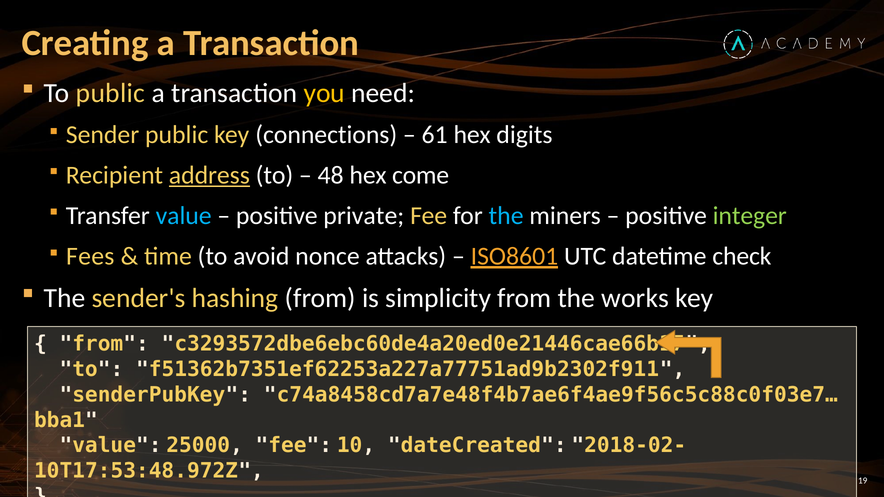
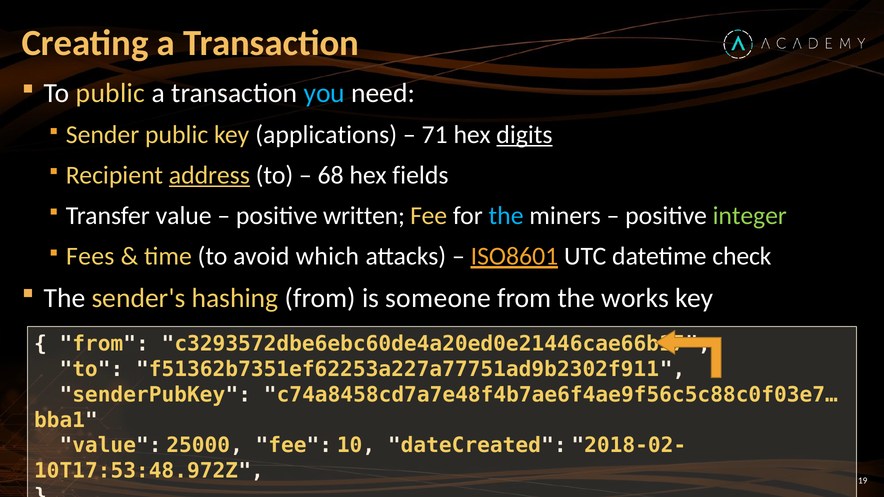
you colour: yellow -> light blue (324, 93)
connections: connections -> applications (326, 135)
61: 61 -> 71 (435, 135)
digits underline: none -> present (524, 135)
48: 48 -> 68 (331, 175)
come: come -> fields (420, 175)
value colour: light blue -> white (184, 216)
private: private -> written (364, 216)
nonce: nonce -> which (327, 257)
simplicity: simplicity -> someone (438, 298)
